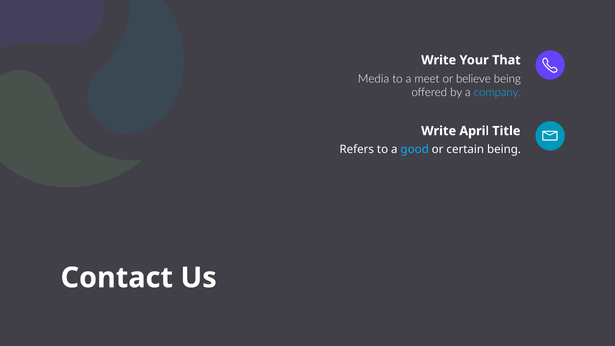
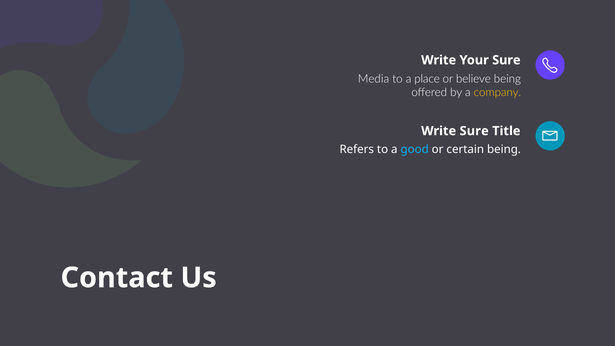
Your That: That -> Sure (506, 60)
meet: meet -> place (427, 79)
company colour: light blue -> yellow (497, 93)
Write April: April -> Sure (474, 131)
